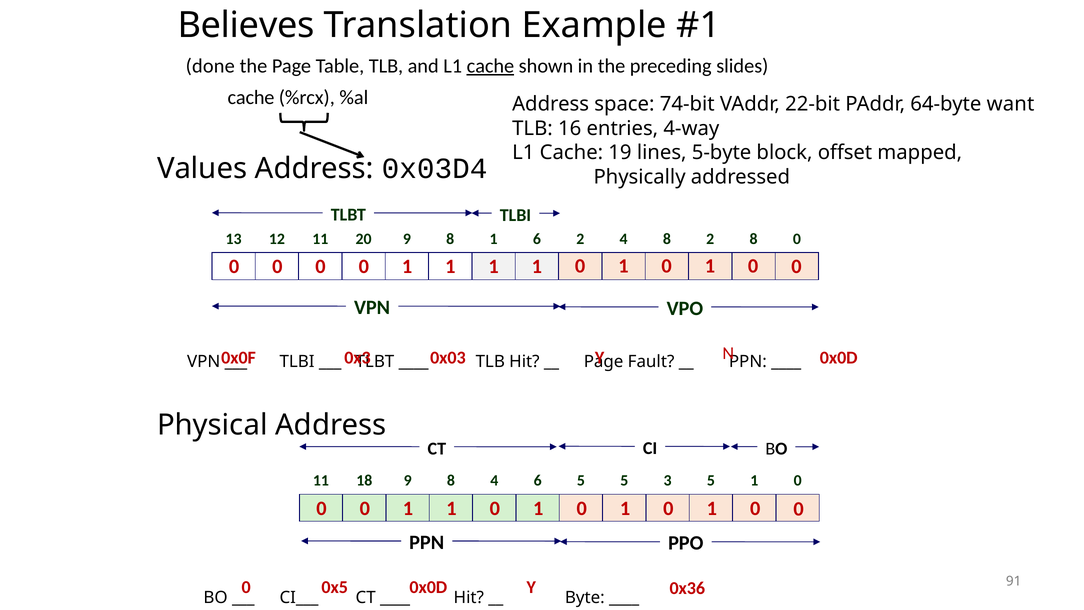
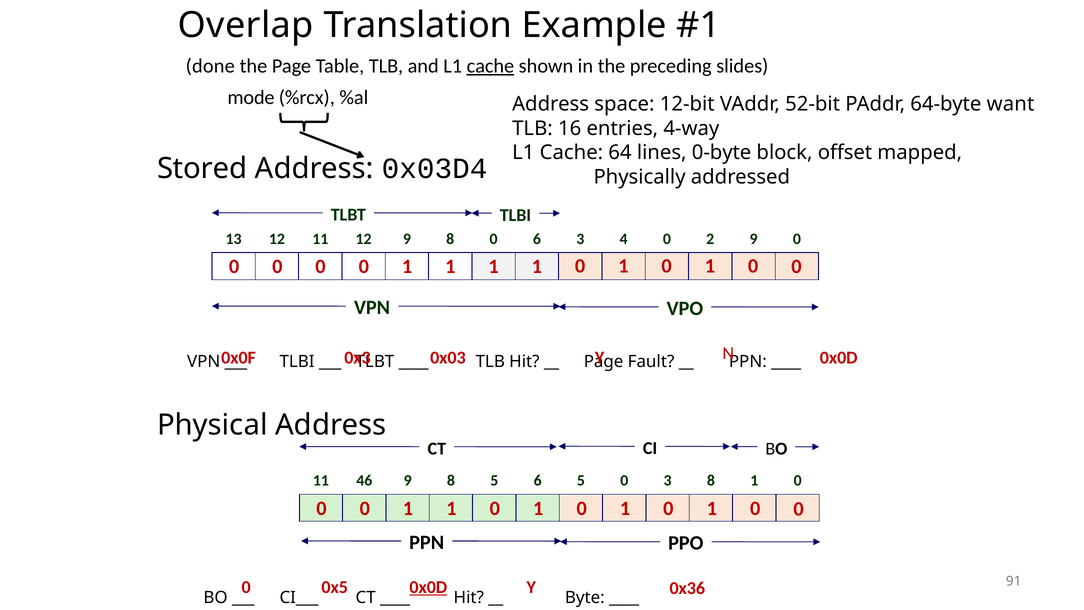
Believes: Believes -> Overlap (246, 25)
cache: cache -> mode (251, 98)
74-bit: 74-bit -> 12-bit (687, 104)
22-bit: 22-bit -> 52-bit (813, 104)
19: 19 -> 64 (620, 153)
5-byte: 5-byte -> 0-byte (722, 153)
Values: Values -> Stored (202, 169)
11 20: 20 -> 12 (364, 239)
8 1: 1 -> 0 (494, 239)
6 2: 2 -> 3 (580, 239)
4 8: 8 -> 0 (667, 239)
2 8: 8 -> 9 (754, 239)
18: 18 -> 46 (364, 480)
8 4: 4 -> 5 (494, 480)
5 5: 5 -> 0 (624, 480)
3 5: 5 -> 8 (711, 480)
0x0D underline: none -> present (428, 587)
